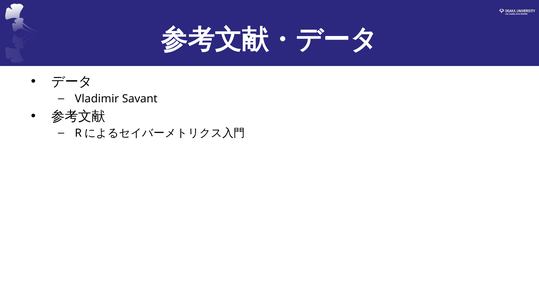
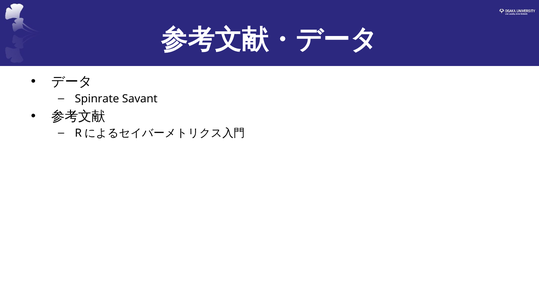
Vladimir: Vladimir -> Spinrate (97, 99)
